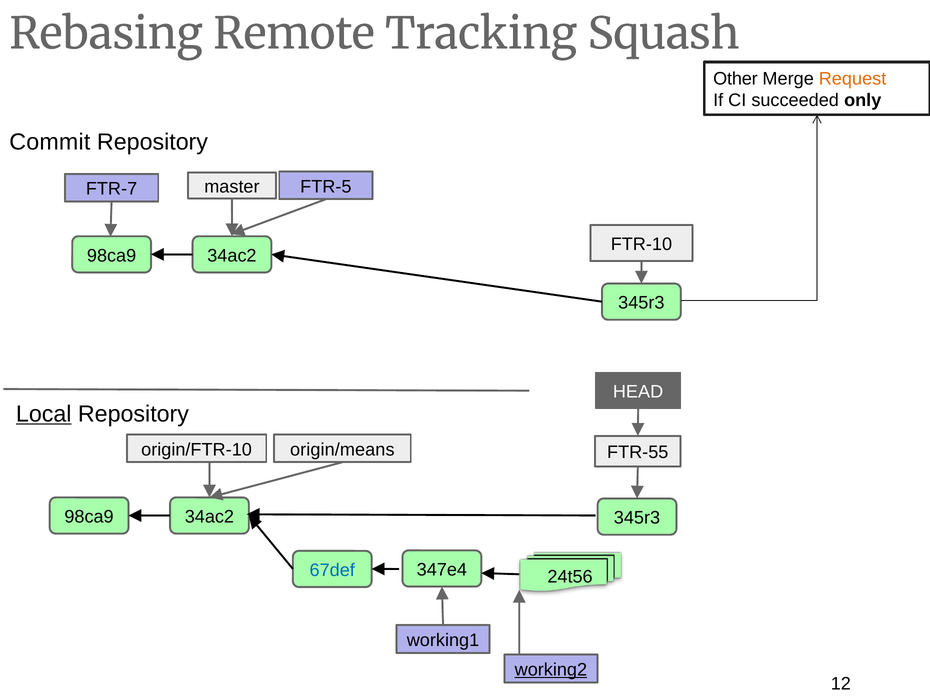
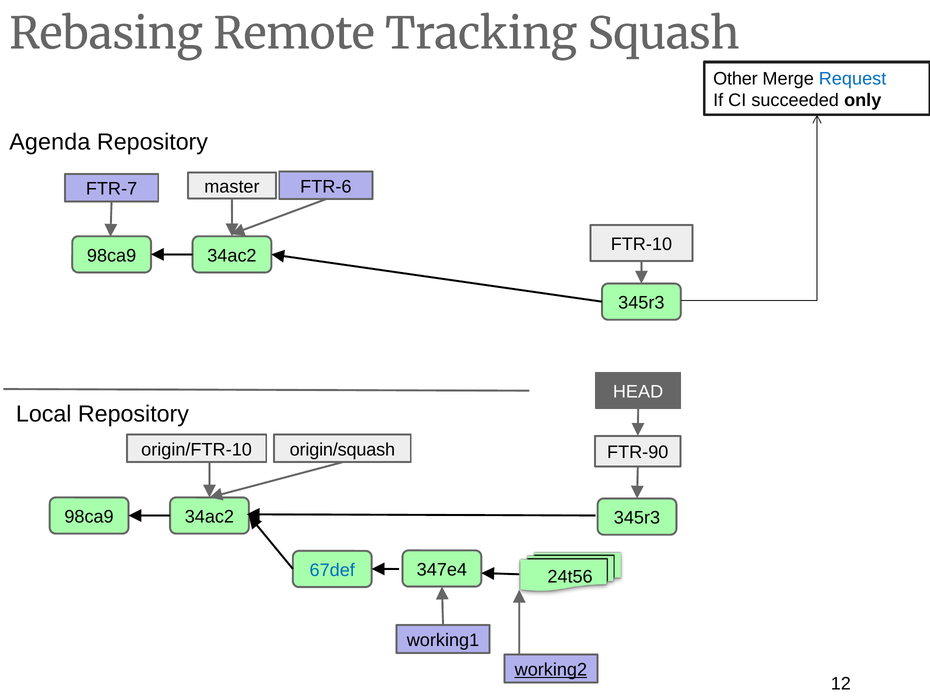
Request colour: orange -> blue (853, 79)
Commit: Commit -> Agenda (50, 142)
FTR-5: FTR-5 -> FTR-6 (326, 186)
Local underline: present -> none (44, 414)
origin/means: origin/means -> origin/squash (342, 449)
FTR-55: FTR-55 -> FTR-90 (638, 452)
